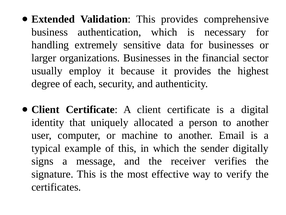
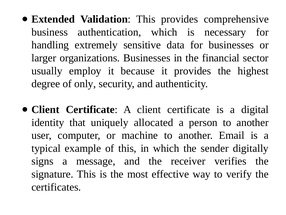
each: each -> only (85, 84)
